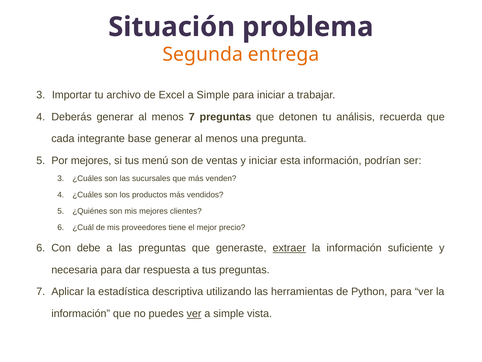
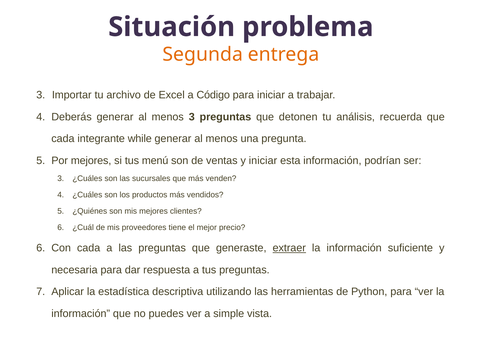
Excel a Simple: Simple -> Código (213, 95)
menos 7: 7 -> 3 (192, 117)
base: base -> while (140, 139)
Con debe: debe -> cada (89, 248)
ver underline: present -> none (194, 313)
